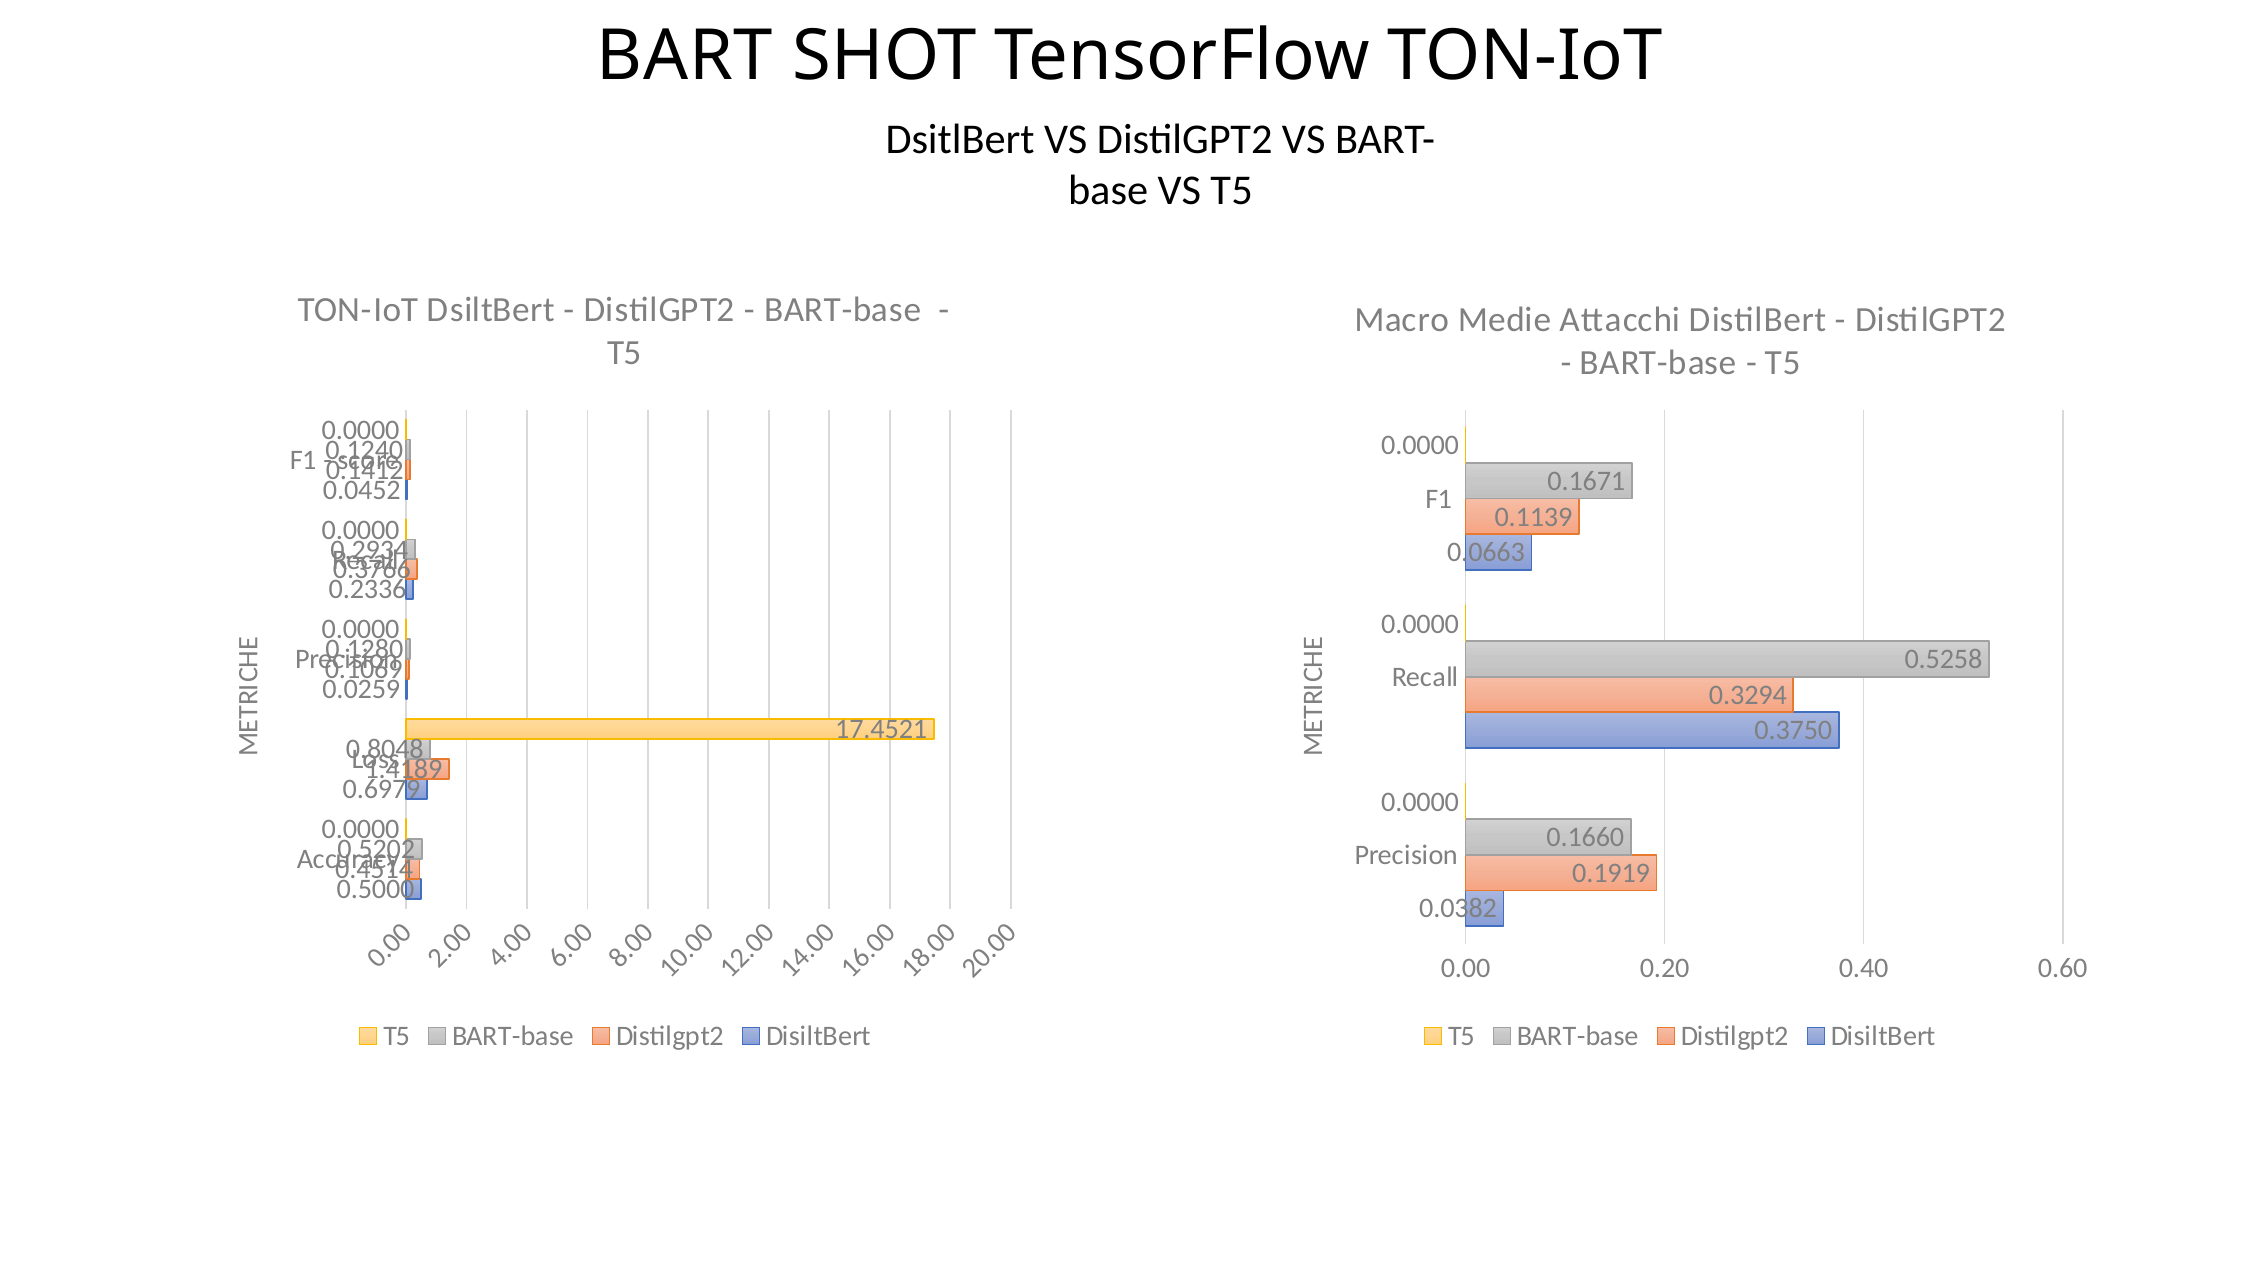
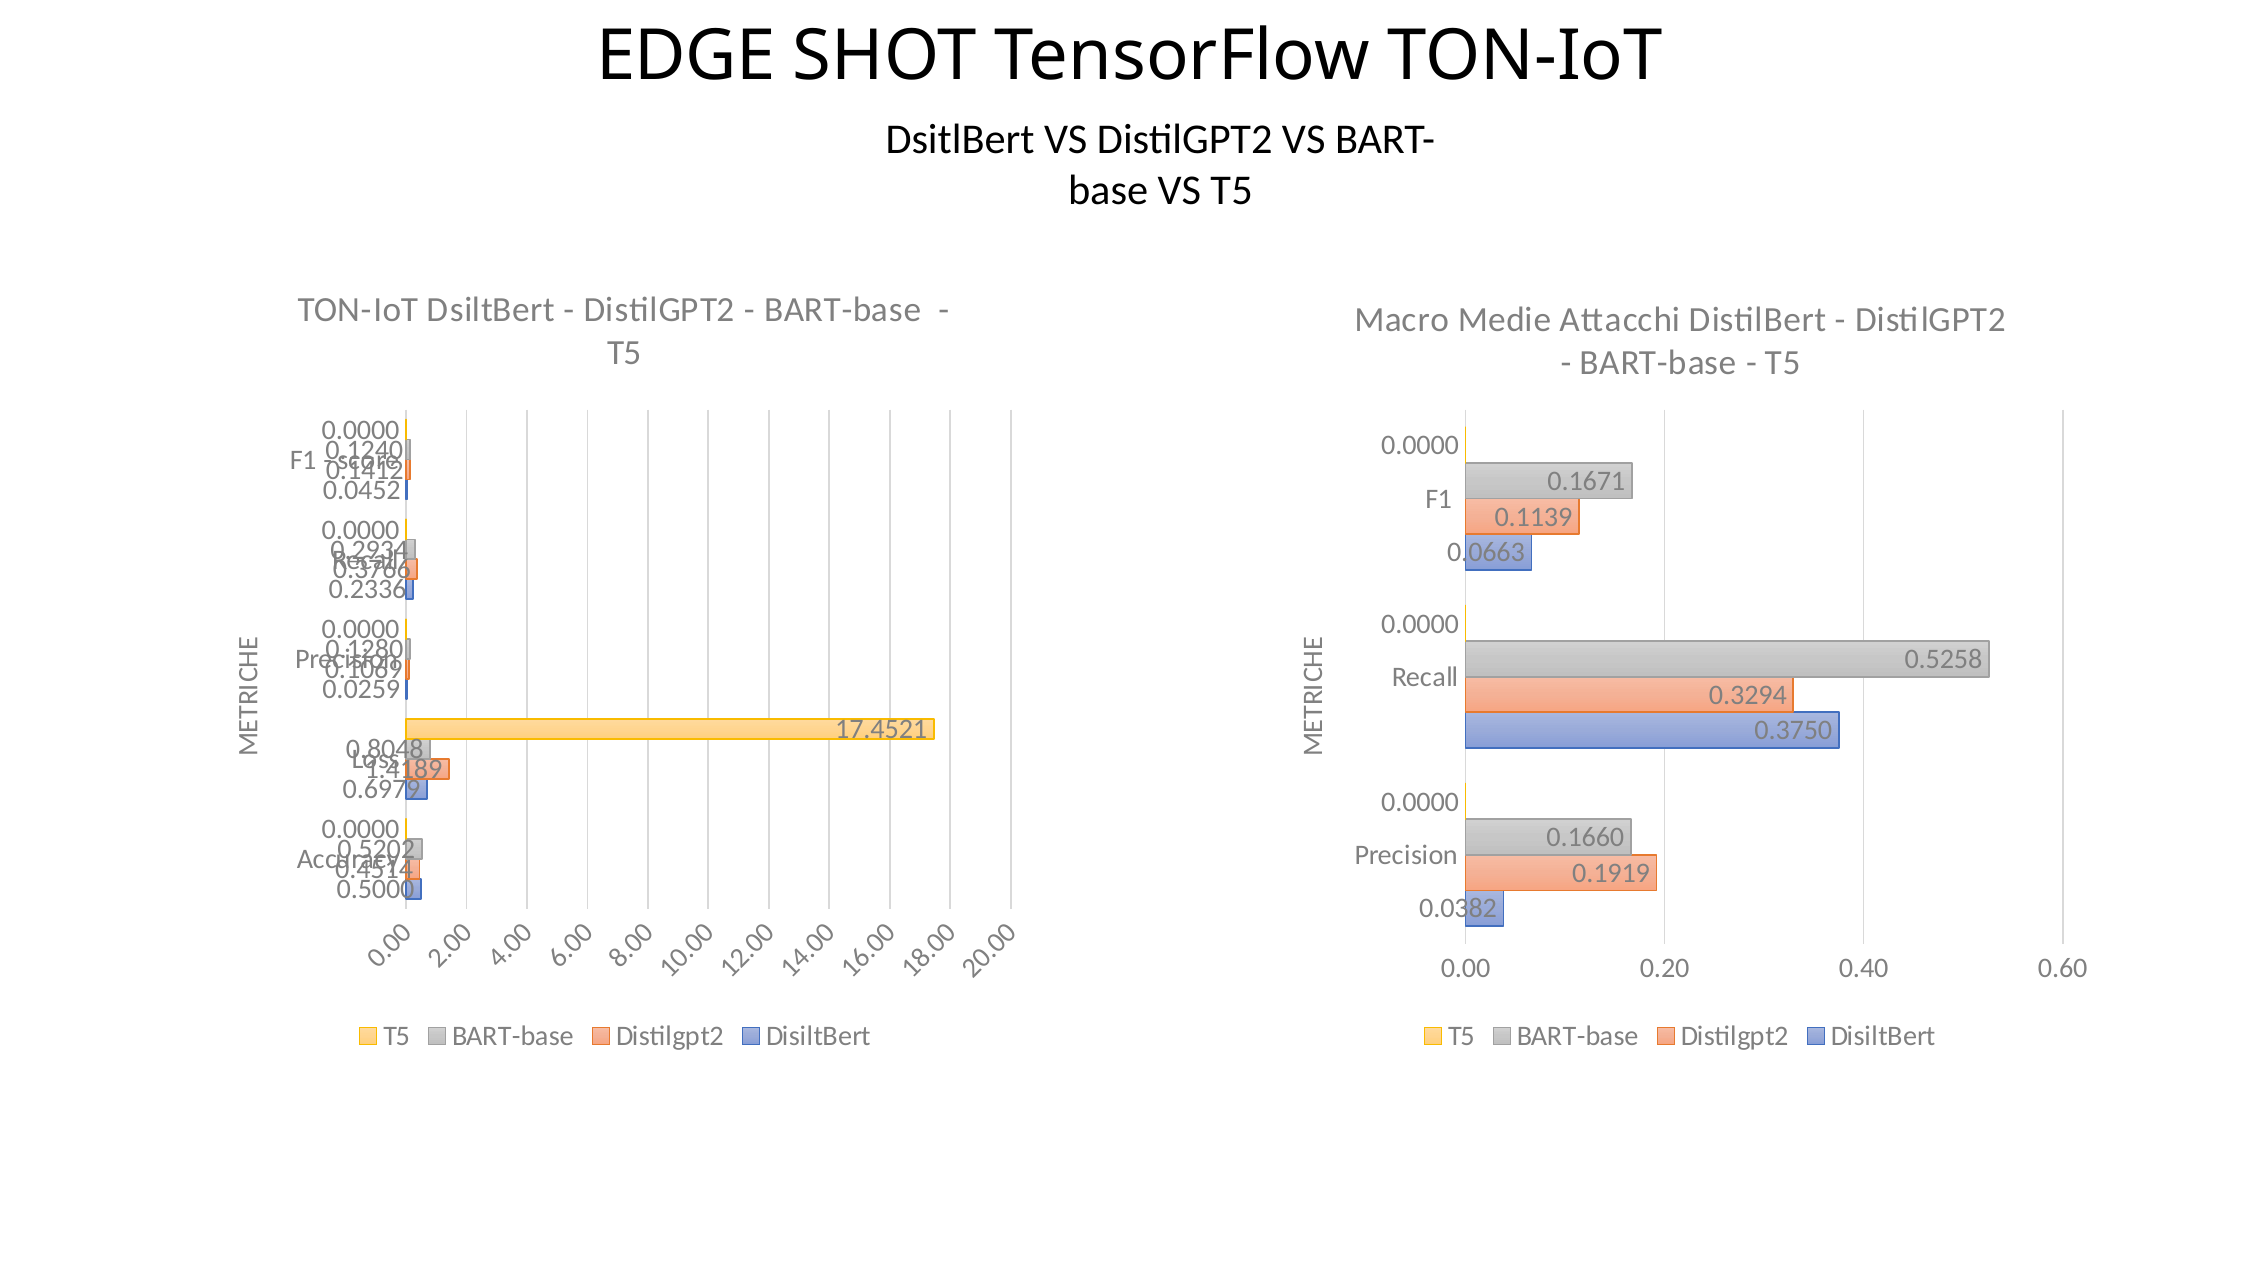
BART: BART -> EDGE (686, 56)
